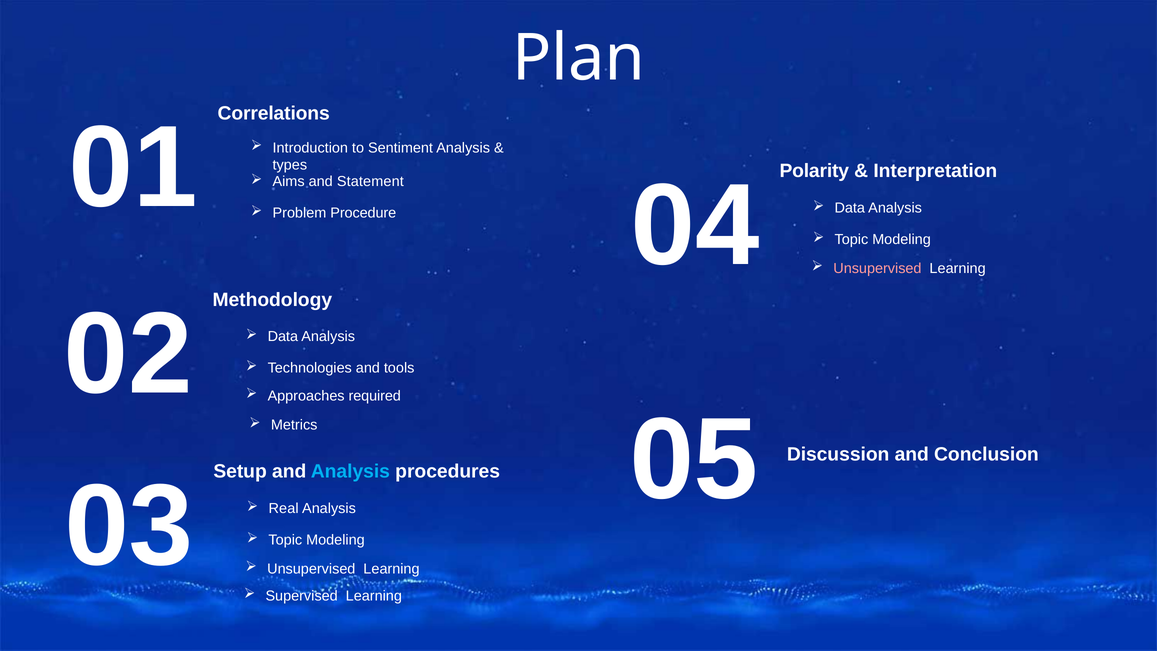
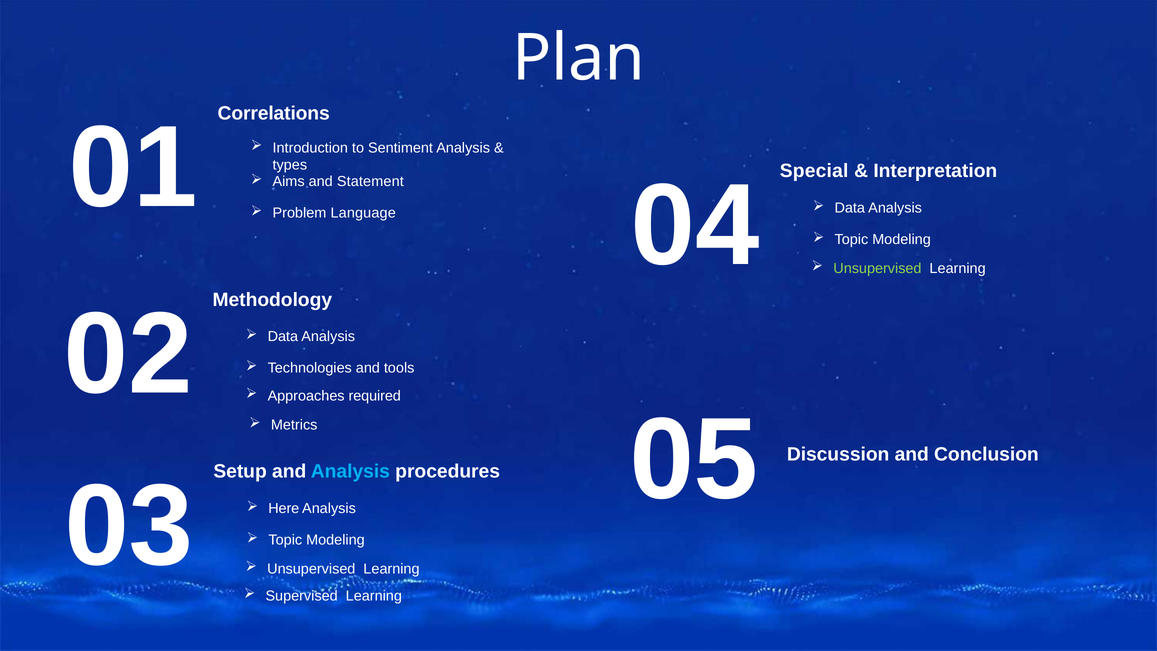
Polarity: Polarity -> Special (814, 171)
Procedure: Procedure -> Language (363, 213)
Unsupervised colour: pink -> light green (877, 268)
Real: Real -> Here (284, 508)
